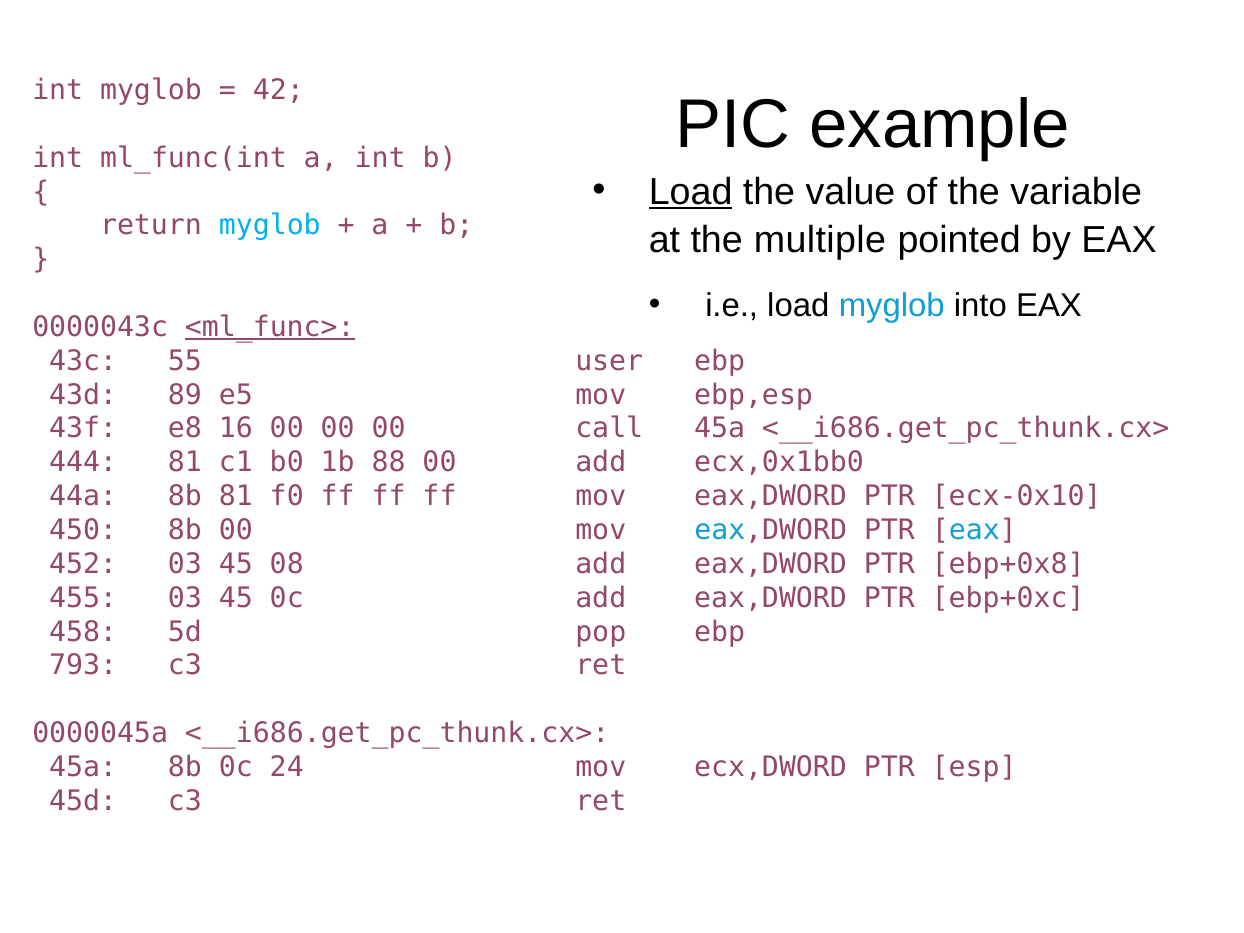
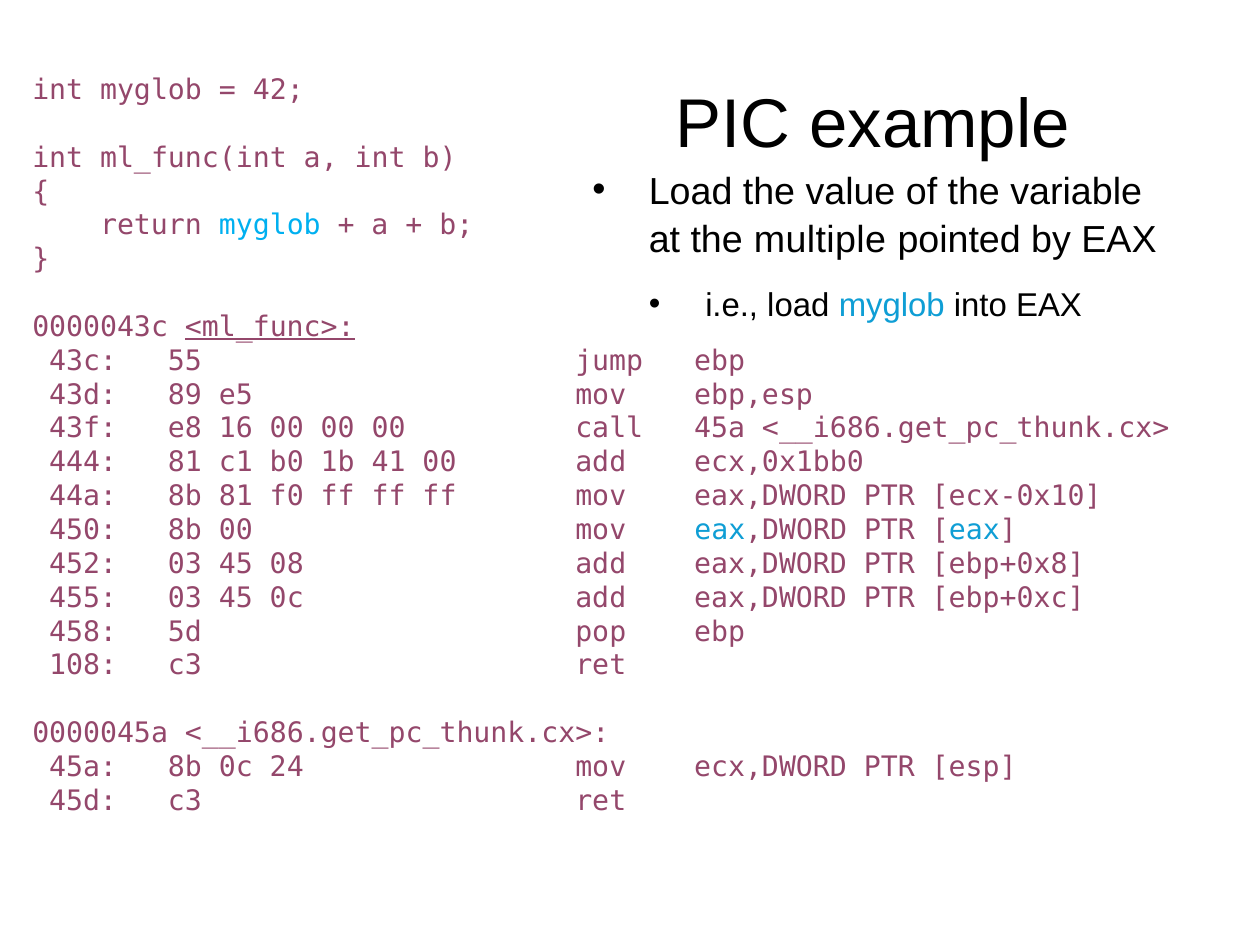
Load underline: present -> none (691, 192)
user: user -> jump (609, 361)
88: 88 -> 41 (389, 462)
793: 793 -> 108 (83, 666)
